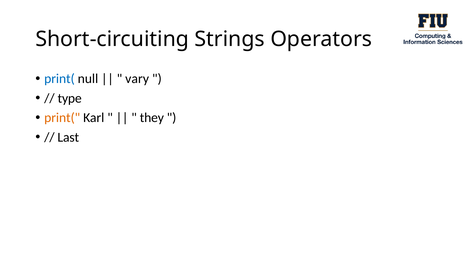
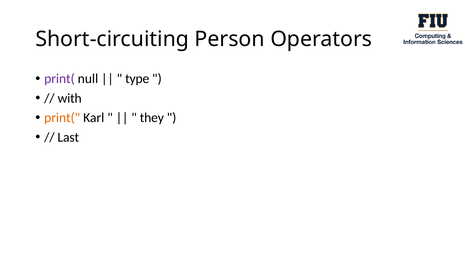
Strings: Strings -> Person (230, 39)
print( colour: blue -> purple (59, 79)
vary: vary -> type (137, 79)
type: type -> with (70, 98)
